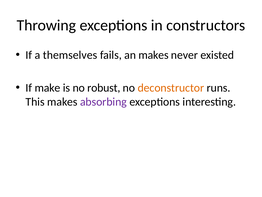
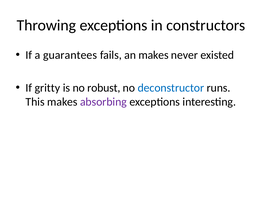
themselves: themselves -> guarantees (70, 55)
make: make -> gritty (47, 88)
deconstructor colour: orange -> blue (171, 88)
